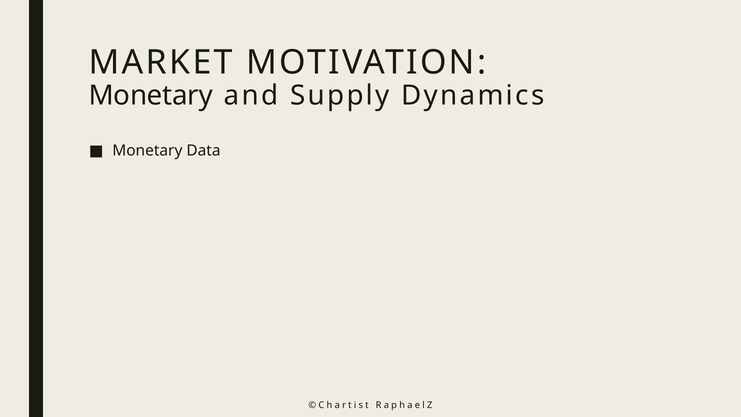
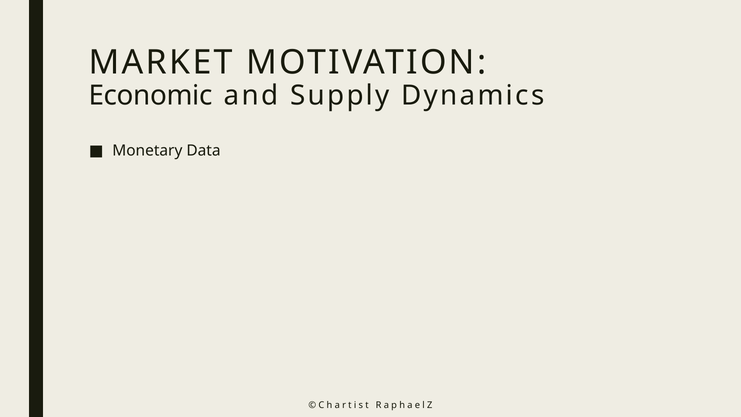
Monetary: Monetary -> Economic (151, 95)
